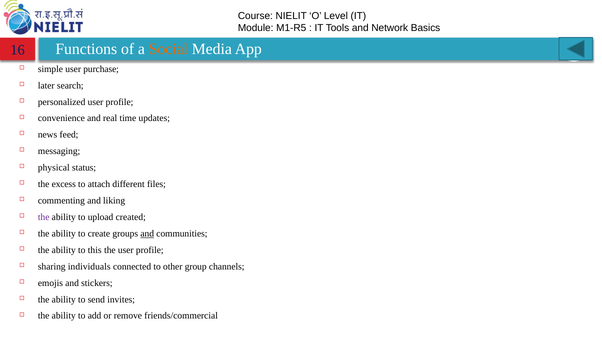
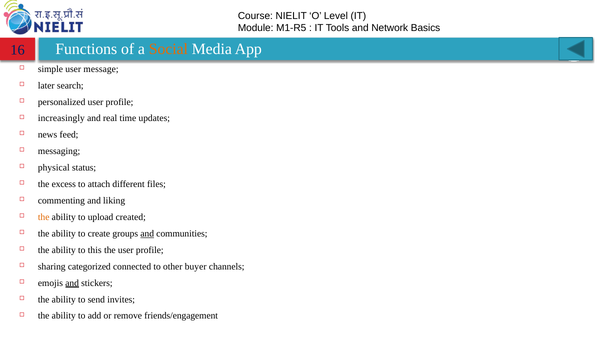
purchase: purchase -> message (101, 69)
convenience: convenience -> increasingly (61, 118)
the colour: purple -> orange (44, 217)
individuals: individuals -> categorized (89, 266)
group: group -> buyer (196, 266)
and underline: none -> present (72, 283)
friends/commercial: friends/commercial -> friends/engagement (181, 316)
